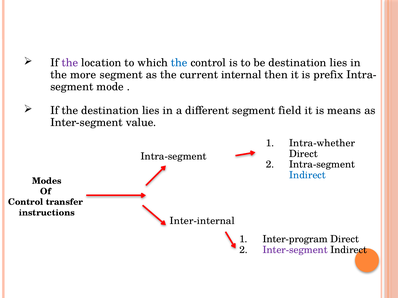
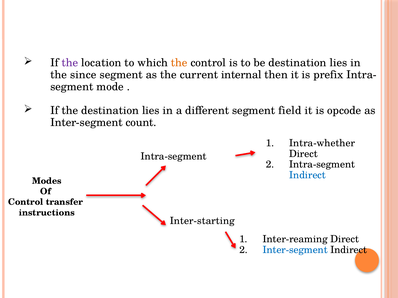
the colour: blue -> orange (179, 63)
more: more -> since (83, 75)
means: means -> opcode (344, 111)
value: value -> count (141, 123)
Inter-internal: Inter-internal -> Inter-starting (202, 221)
Inter-program: Inter-program -> Inter-reaming (295, 239)
Inter-segment colour: purple -> blue (295, 250)
